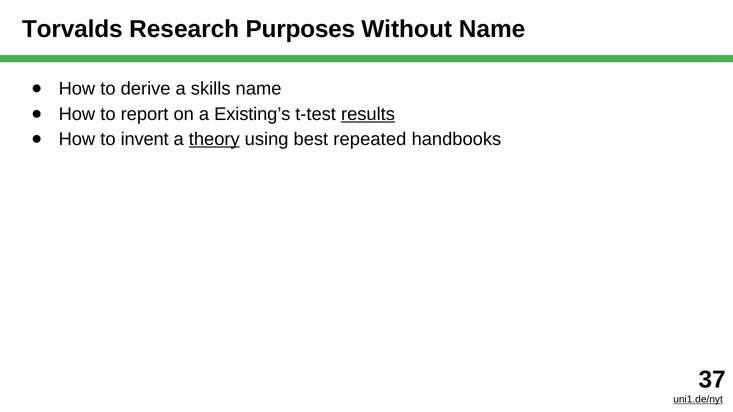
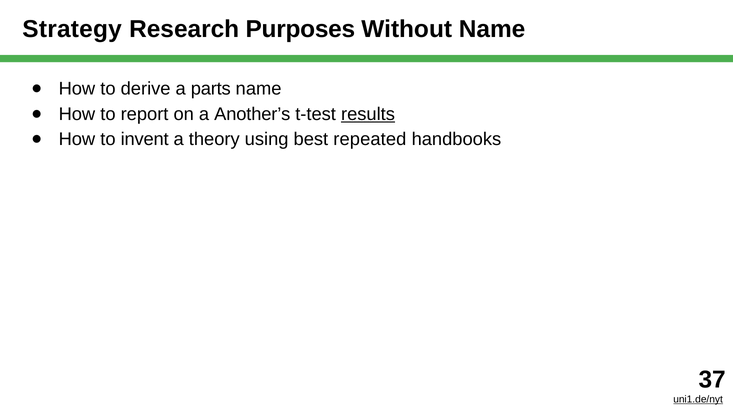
Torvalds: Torvalds -> Strategy (72, 29)
skills: skills -> parts (211, 89)
Existing’s: Existing’s -> Another’s (252, 114)
theory underline: present -> none (214, 139)
